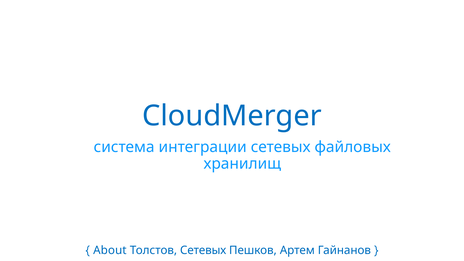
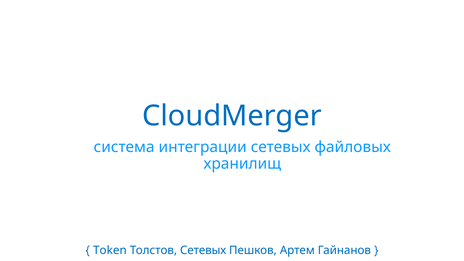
About: About -> Token (110, 250)
